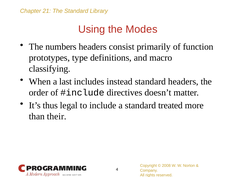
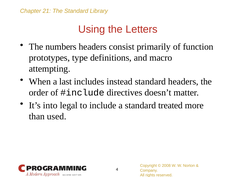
Modes: Modes -> Letters (142, 29)
classifying: classifying -> attempting (50, 69)
thus: thus -> into (50, 105)
their: their -> used (57, 116)
